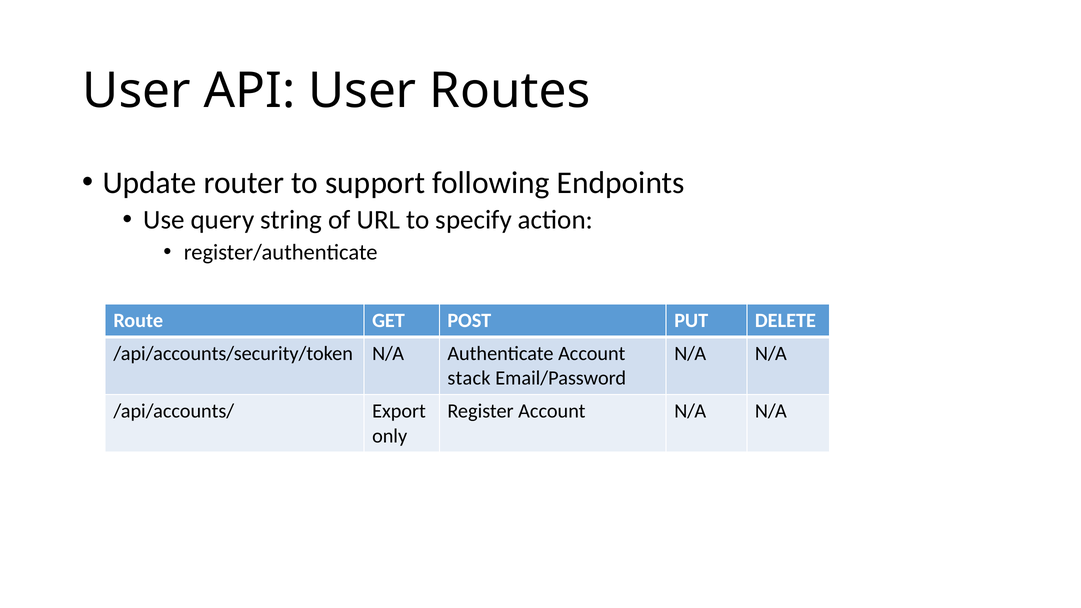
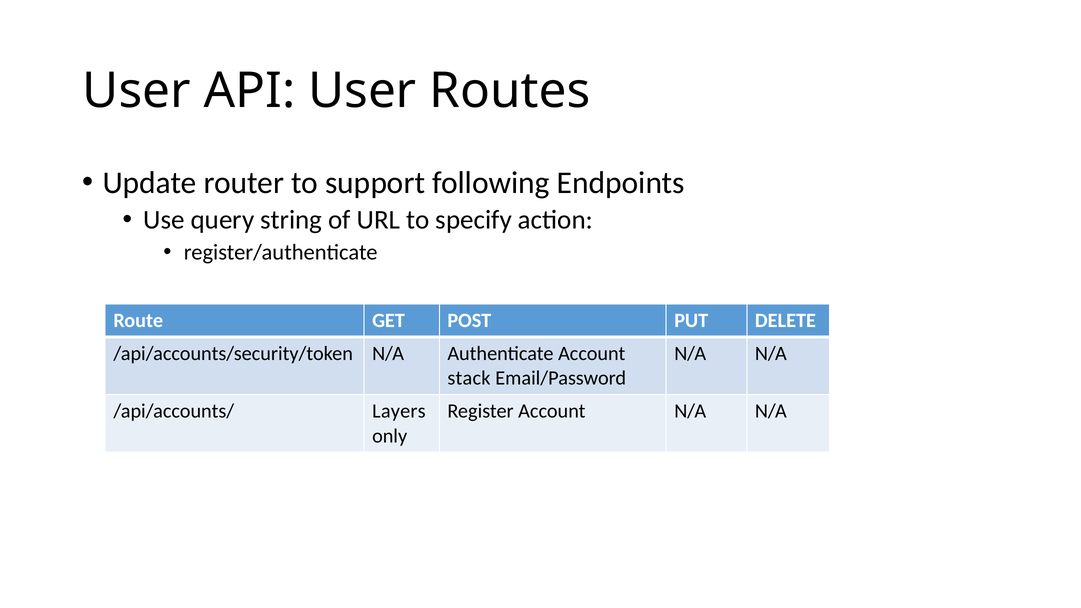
Export: Export -> Layers (399, 411)
